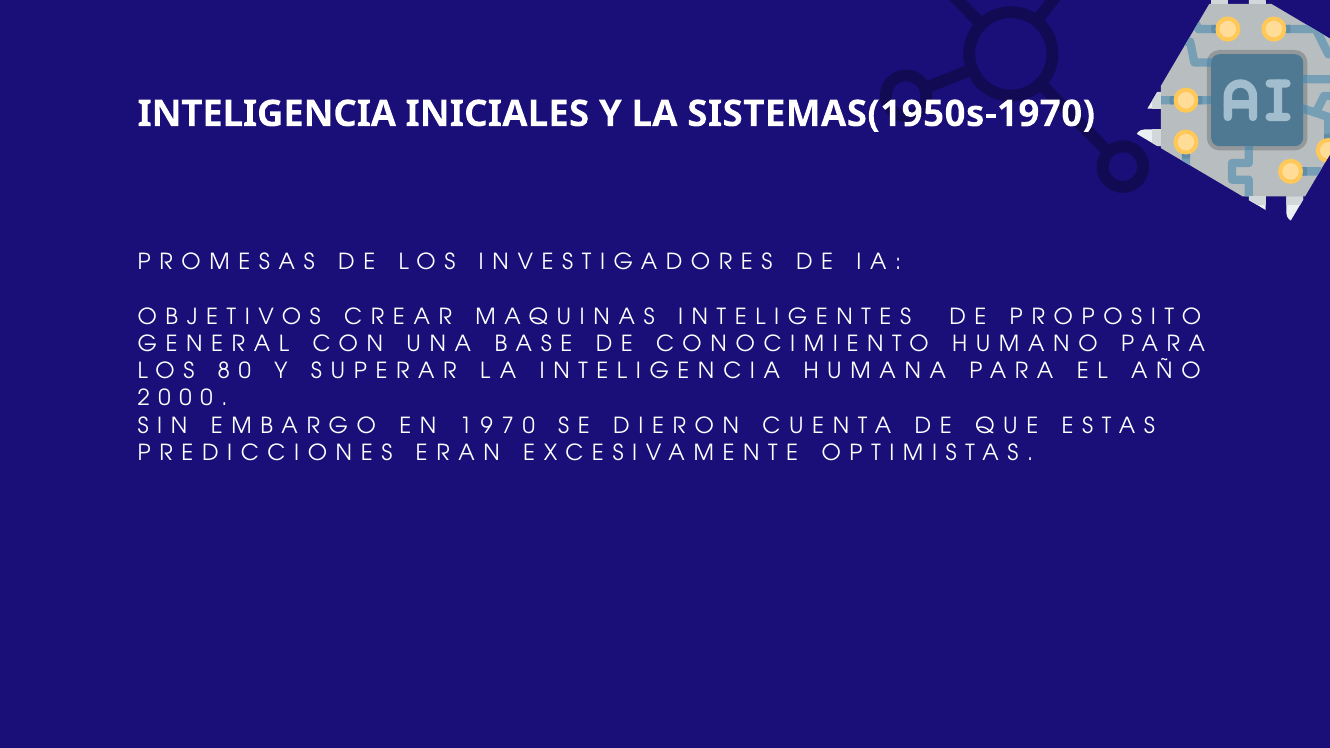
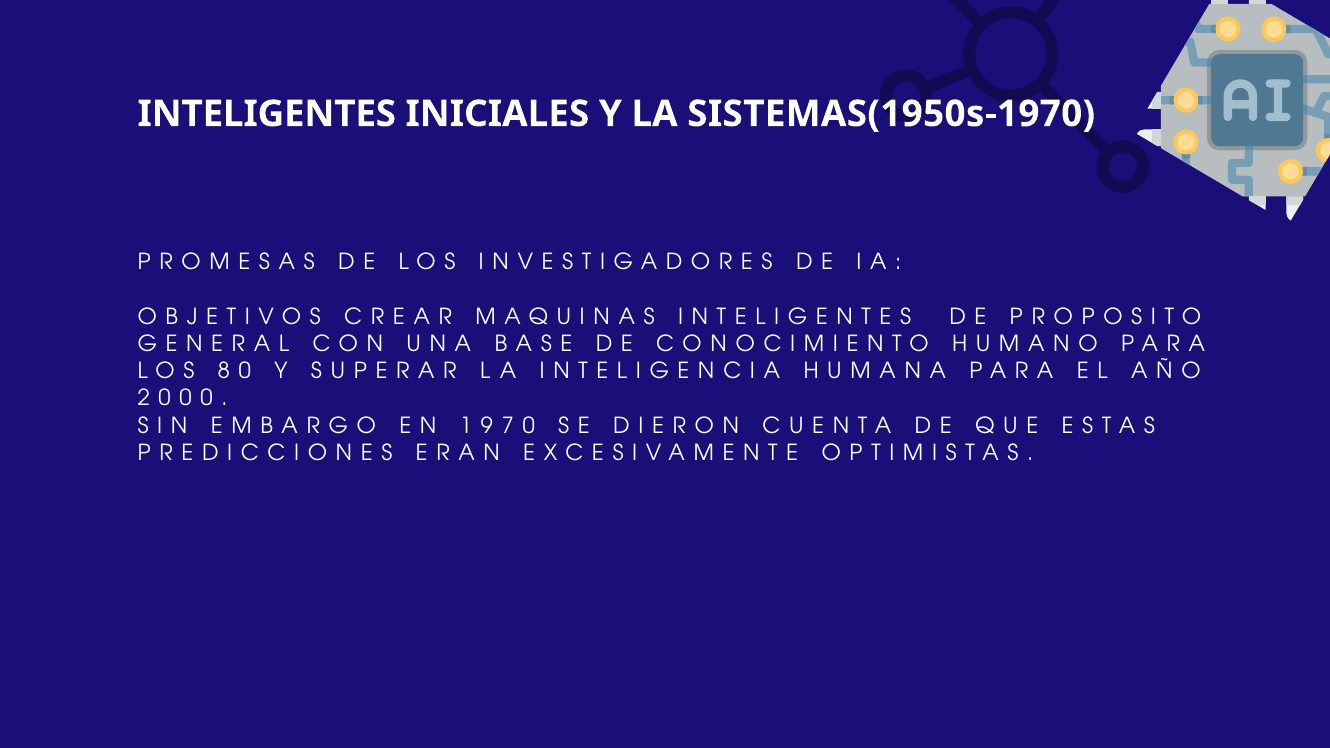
INTELIGENCIA: INTELIGENCIA -> INTELIGENTES (267, 114)
